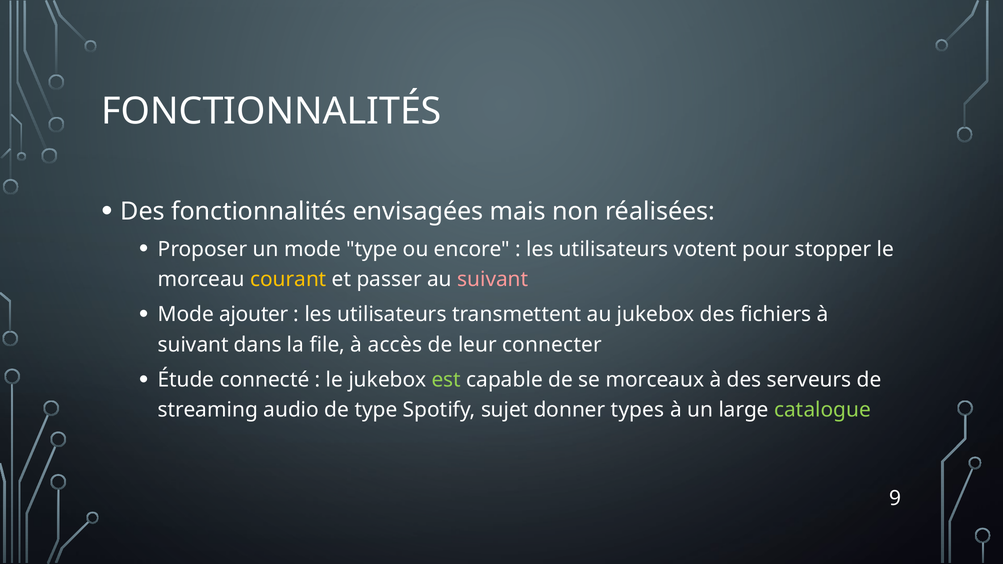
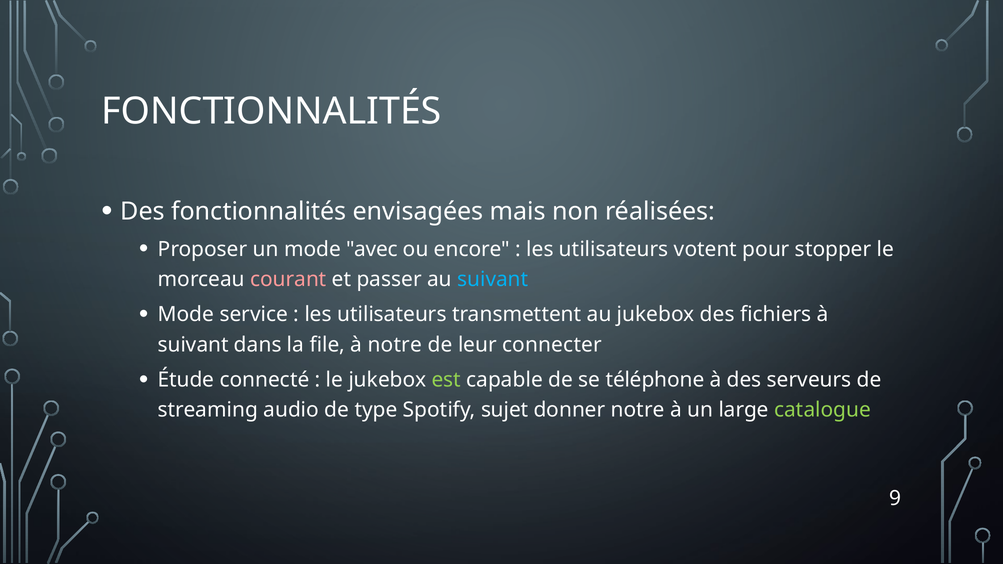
mode type: type -> avec (372, 249)
courant colour: yellow -> pink (288, 279)
suivant colour: pink -> light blue (493, 279)
ajouter: ajouter -> service (254, 315)
à accès: accès -> notre (395, 345)
morceaux: morceaux -> téléphone (655, 380)
donner types: types -> notre (638, 410)
